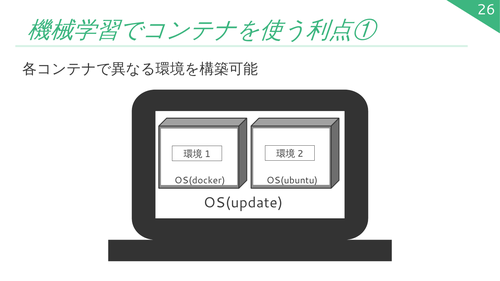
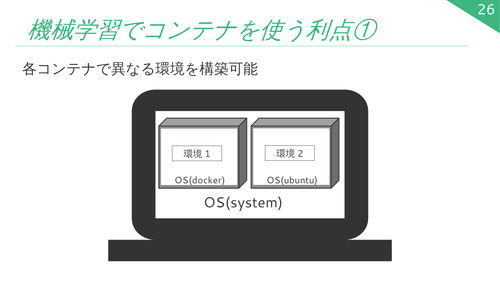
OS(update: OS(update -> OS(system (243, 203)
